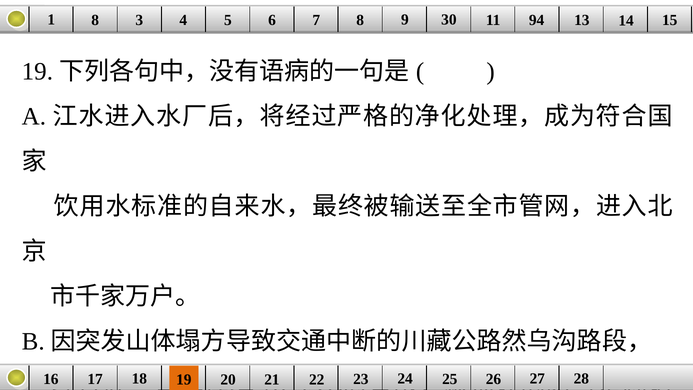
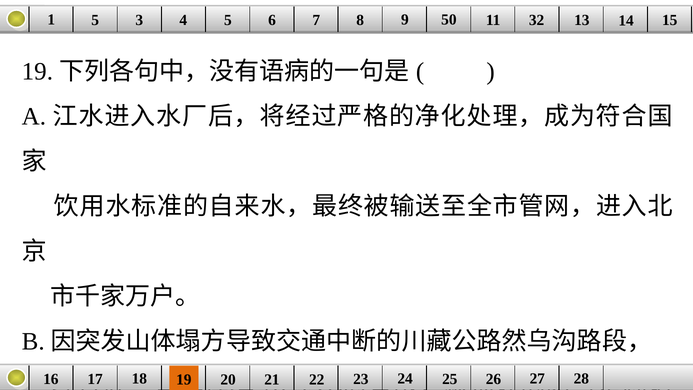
1 8: 8 -> 5 (95, 20)
30: 30 -> 50 (449, 20)
94: 94 -> 32 (537, 20)
